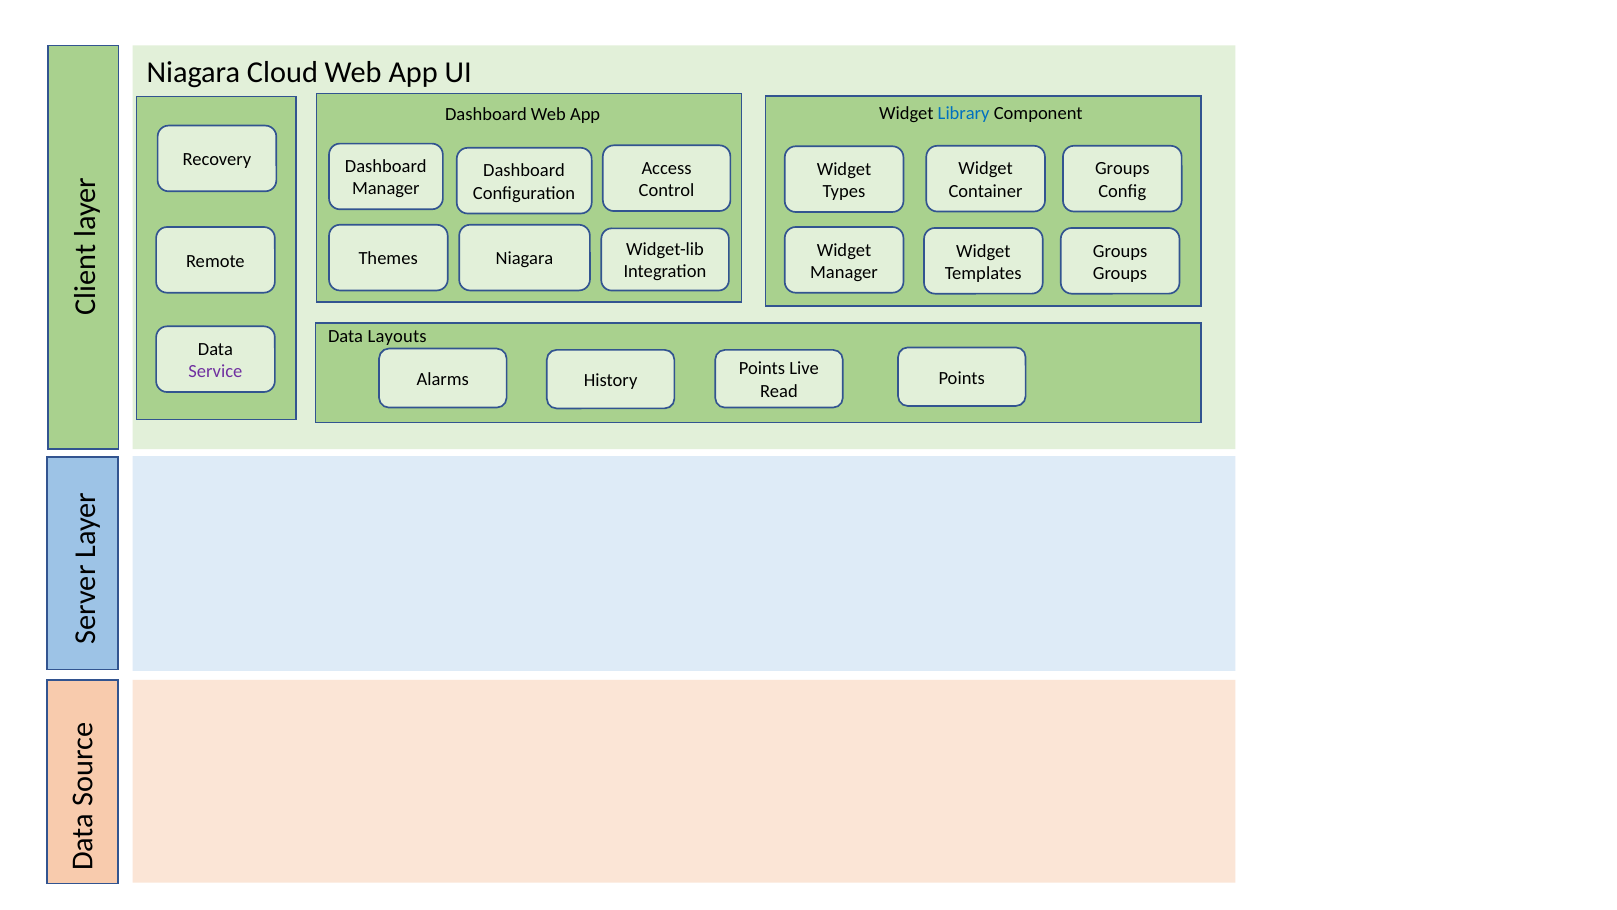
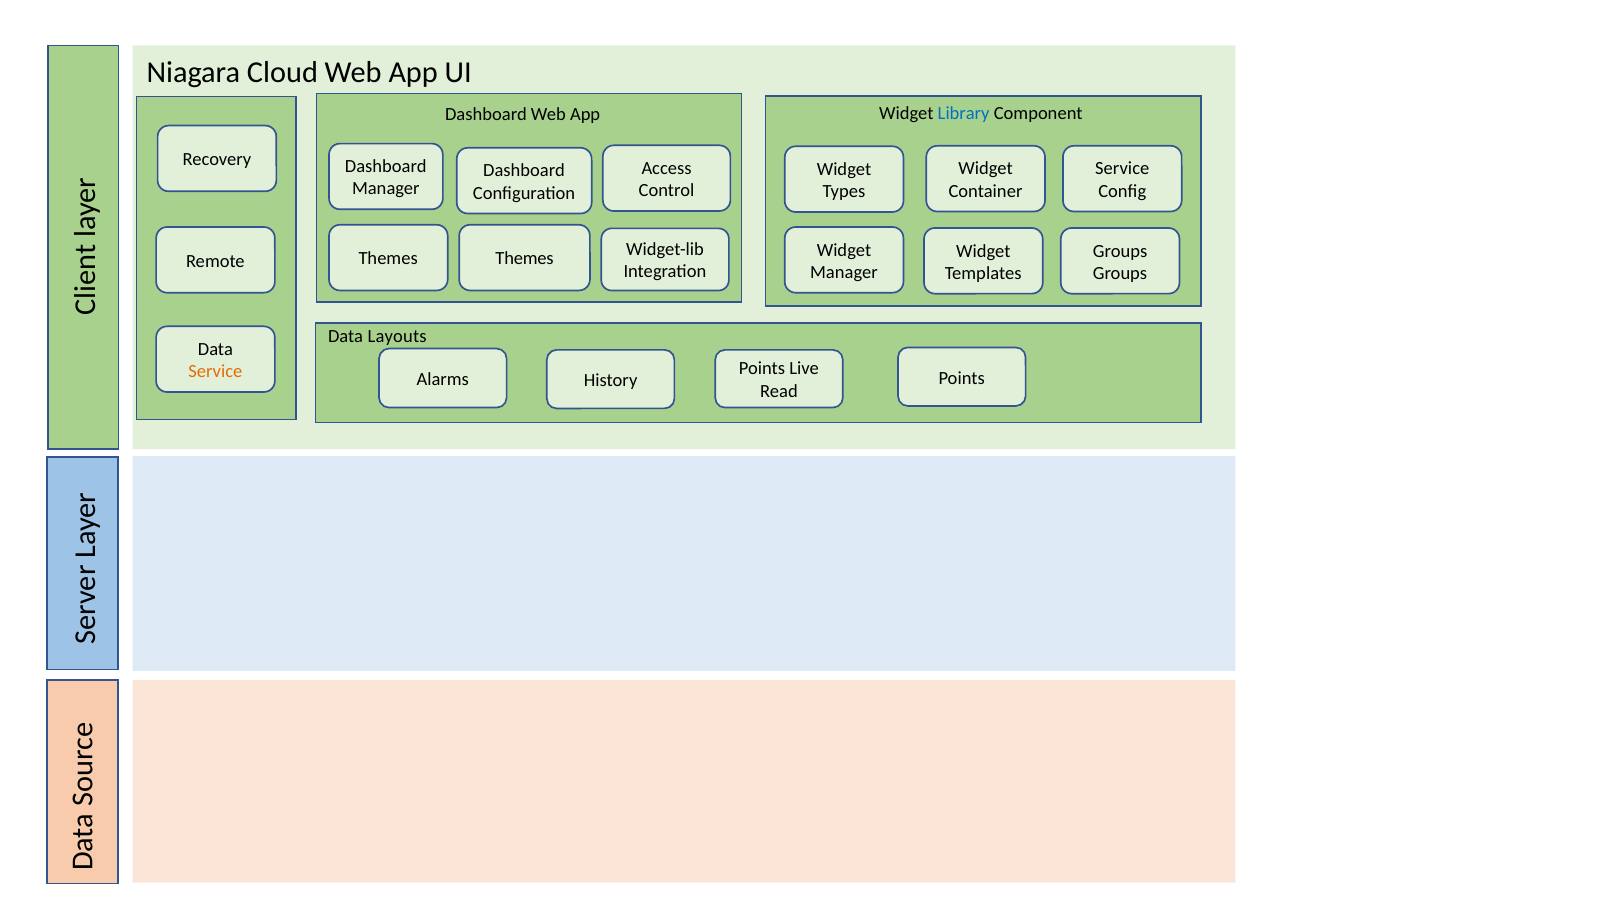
Groups: Groups -> Service (1122, 169)
Themes Niagara: Niagara -> Themes (525, 259)
Service colour: purple -> orange (215, 371)
